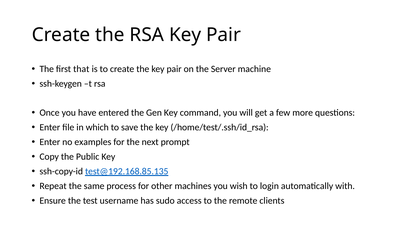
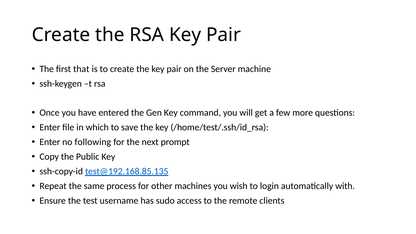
examples: examples -> following (93, 142)
